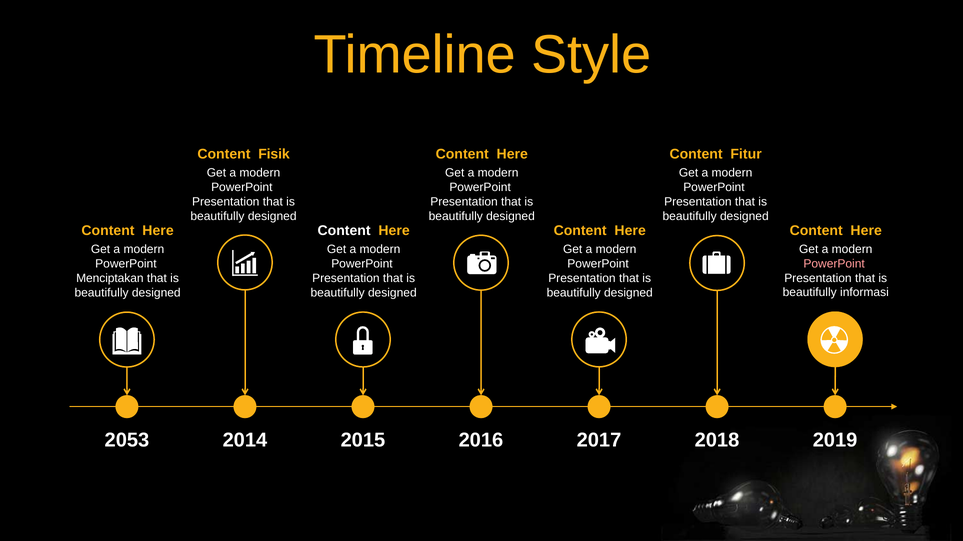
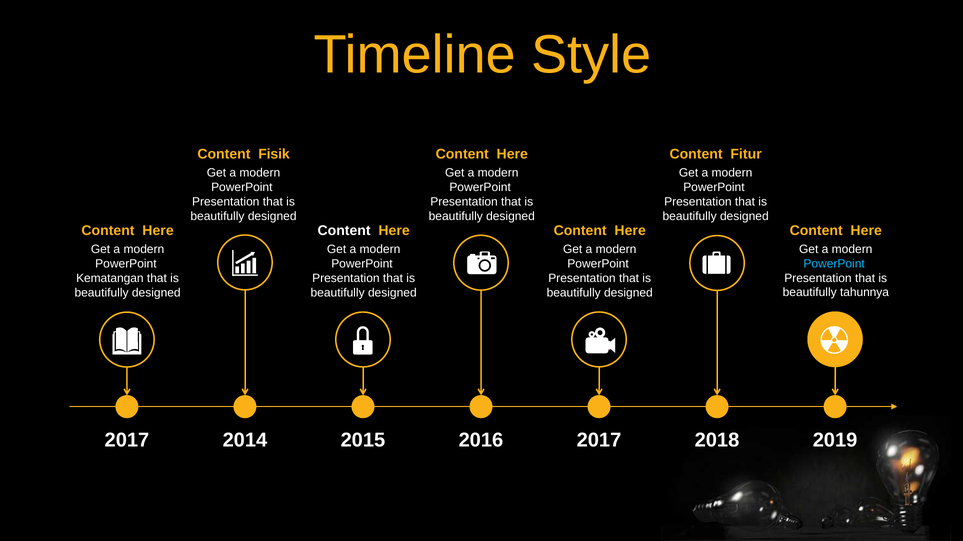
PowerPoint colour: pink -> light blue (834, 264)
Menciptakan: Menciptakan -> Kematangan (110, 279)
informasi: informasi -> tahunnya (865, 293)
2053: 2053 -> 2017 (127, 441)
